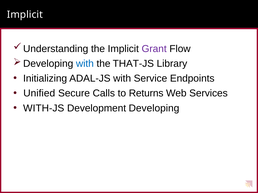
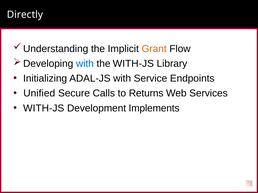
Implicit: Implicit -> Directly (25, 15)
Grant colour: purple -> orange (154, 49)
the THAT-JS: THAT-JS -> WITH-JS (133, 64)
Developing: Developing -> Implements (154, 108)
